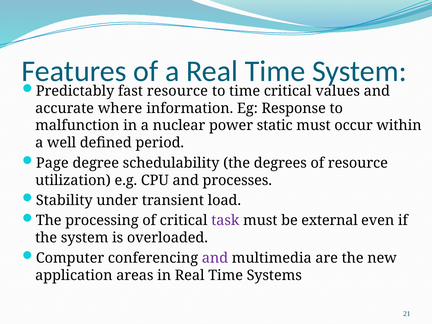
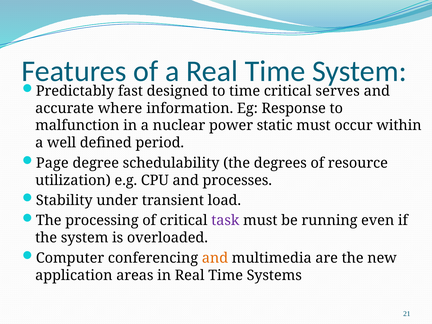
fast resource: resource -> designed (177, 91)
values: values -> serves (338, 91)
external: external -> running (329, 221)
and colour: purple -> orange (215, 258)
